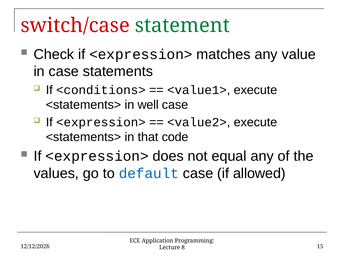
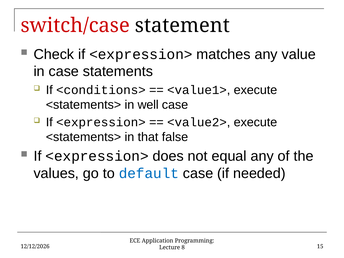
statement colour: green -> black (182, 26)
code: code -> false (175, 137)
allowed: allowed -> needed (259, 173)
